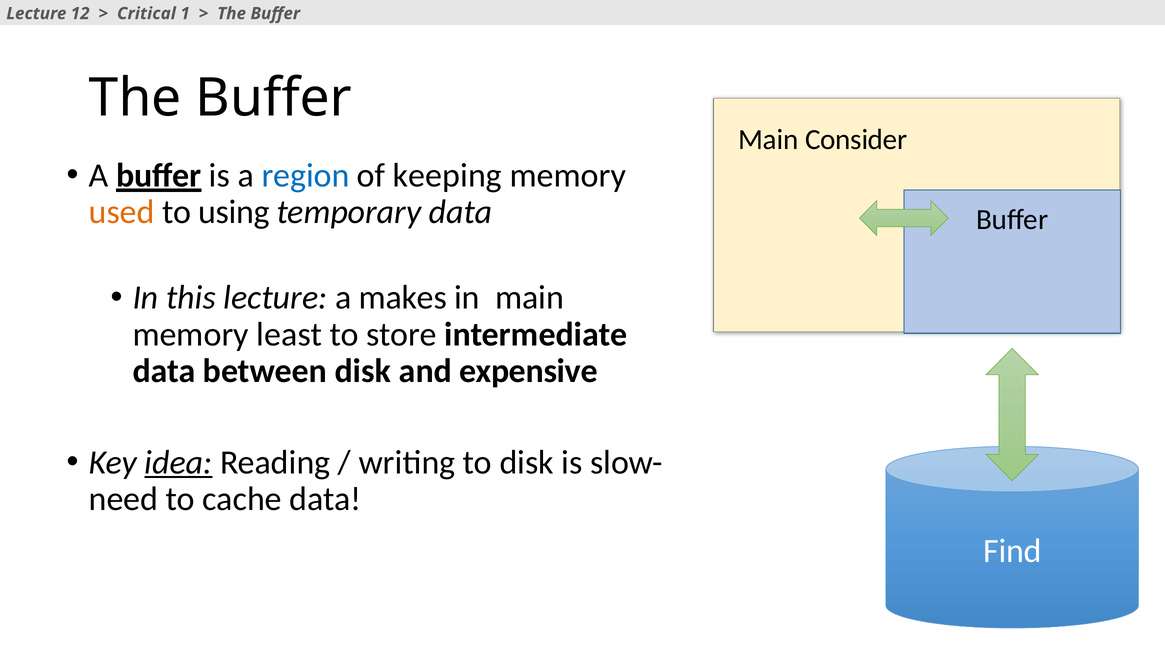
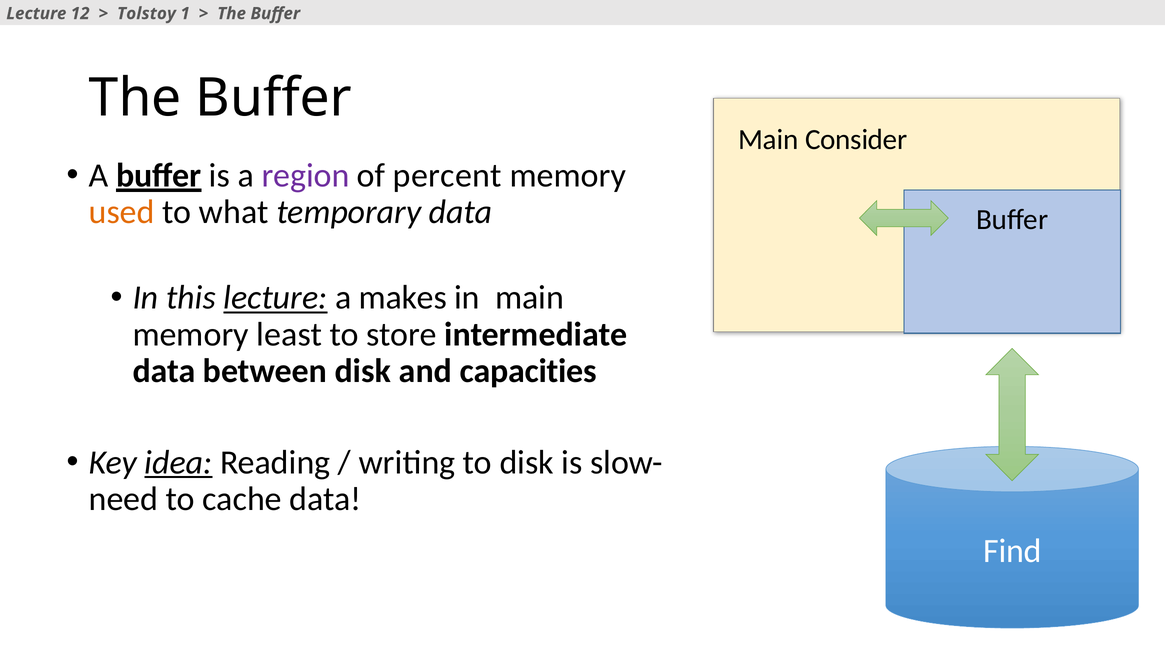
Critical: Critical -> Tolstoy (146, 14)
region colour: blue -> purple (306, 175)
keeping: keeping -> percent (447, 175)
using: using -> what (234, 212)
lecture underline: none -> present (275, 297)
expensive: expensive -> capacities (528, 371)
